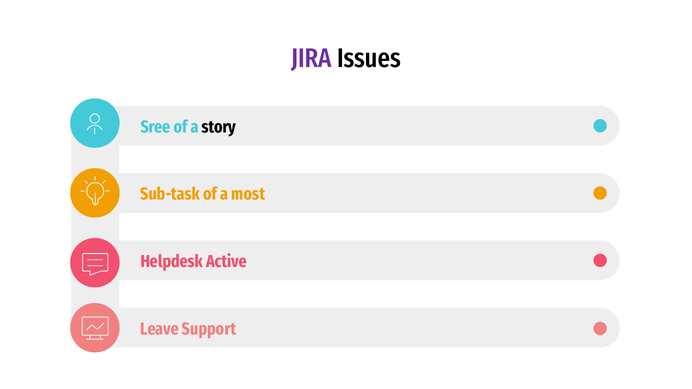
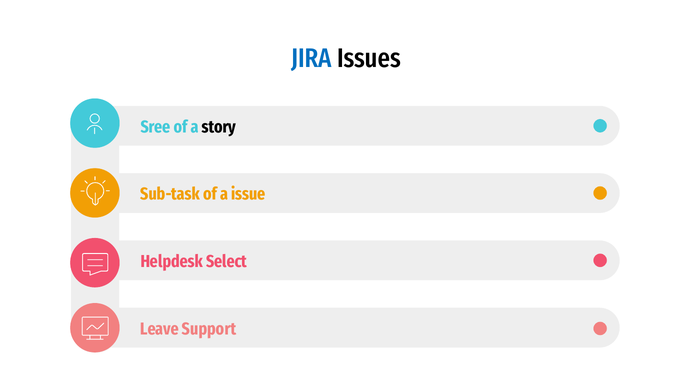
JIRA colour: purple -> blue (311, 59)
most: most -> issue (248, 194)
Active: Active -> Select (227, 262)
